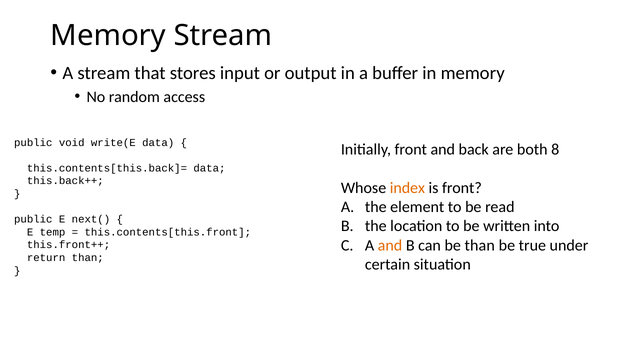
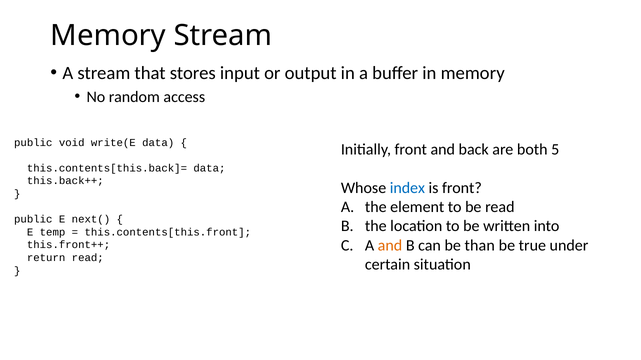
8: 8 -> 5 (555, 150)
index colour: orange -> blue (407, 188)
return than: than -> read (88, 258)
